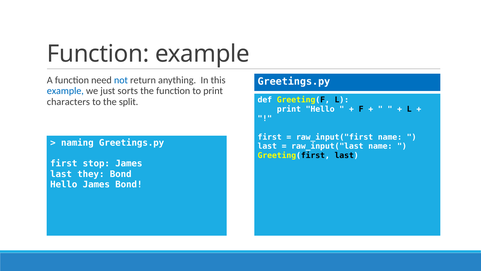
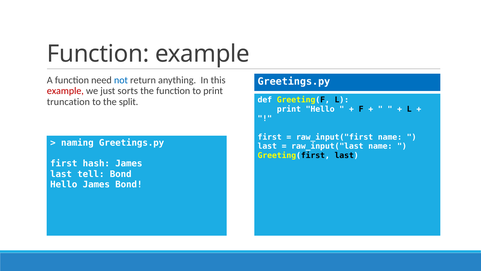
example colour: blue -> red (65, 91)
characters: characters -> truncation (68, 102)
stop: stop -> hash (96, 163)
they: they -> tell (91, 174)
